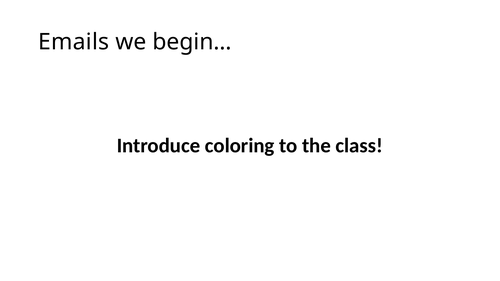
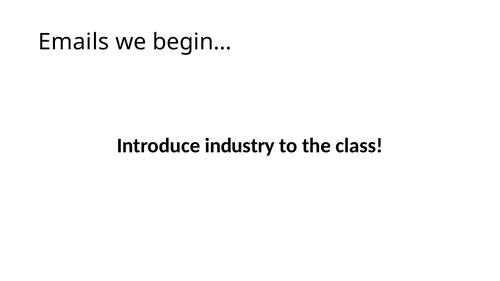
coloring: coloring -> industry (240, 146)
